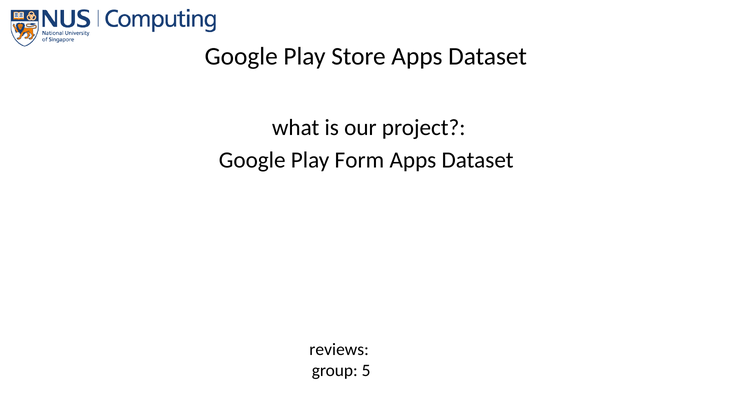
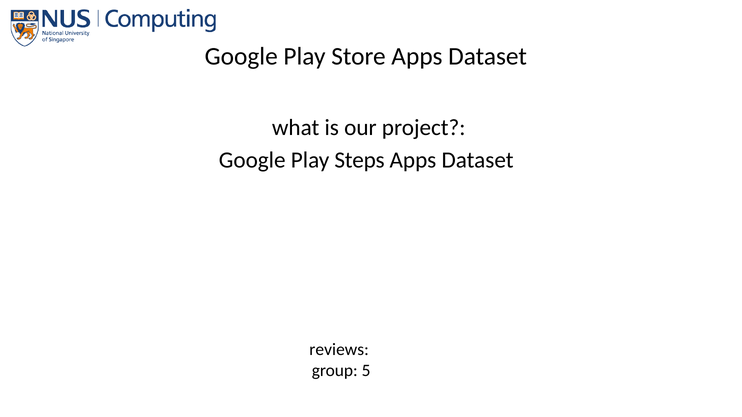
Form: Form -> Steps (360, 160)
